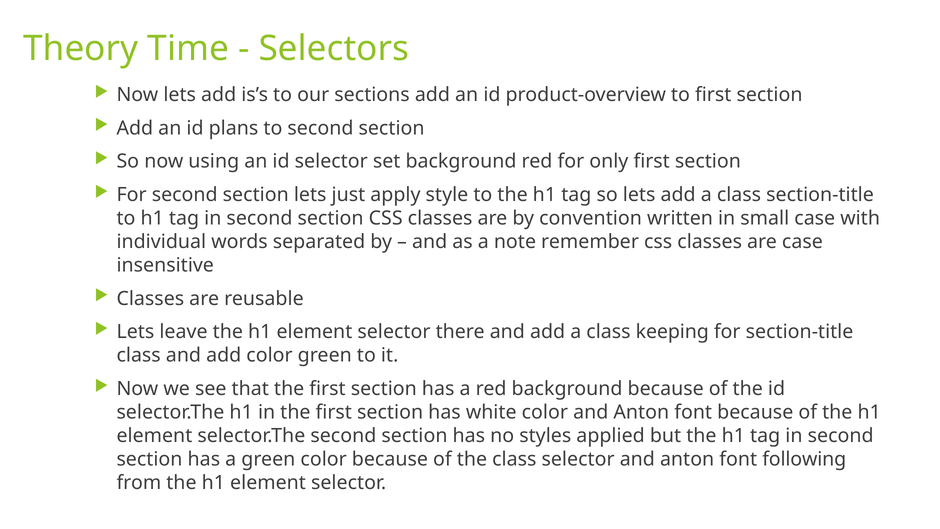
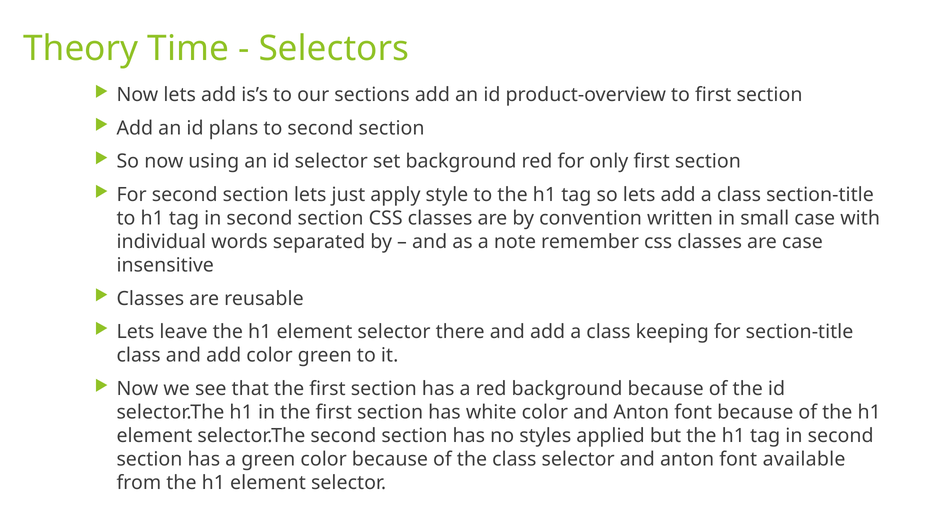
following: following -> available (804, 459)
